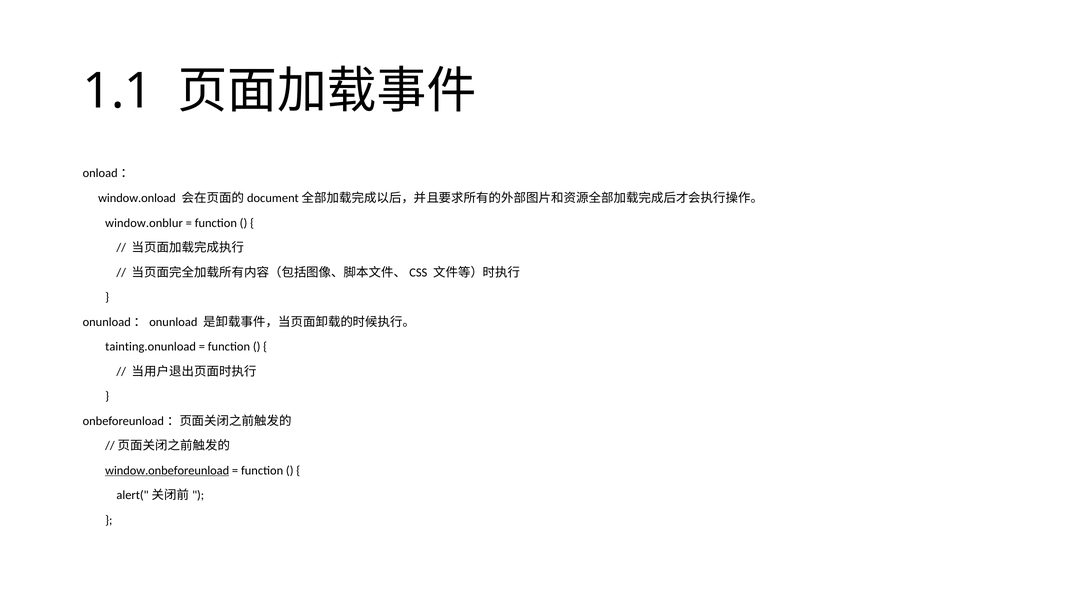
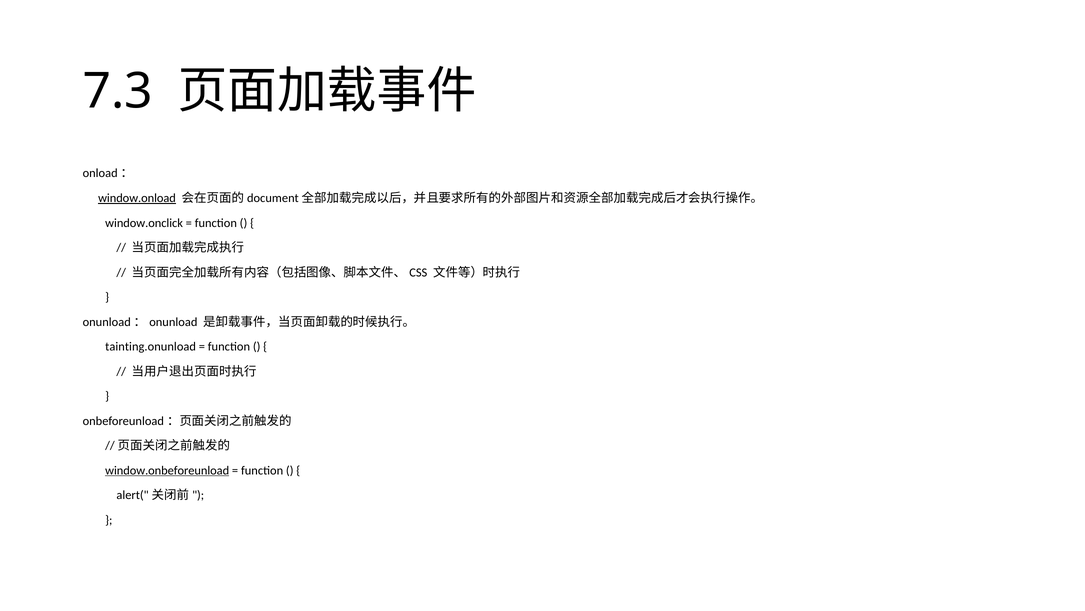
1.1: 1.1 -> 7.3 (118, 91)
window.onload underline: none -> present (137, 198)
window.onblur: window.onblur -> window.onclick (144, 223)
